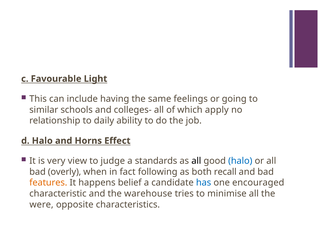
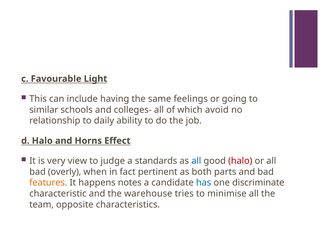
apply: apply -> avoid (217, 110)
all colour: black -> blue (196, 161)
halo colour: blue -> red (240, 161)
following: following -> pertinent (158, 172)
recall: recall -> parts (225, 172)
belief: belief -> notes (130, 183)
encouraged: encouraged -> discriminate (258, 183)
were: were -> team (42, 205)
